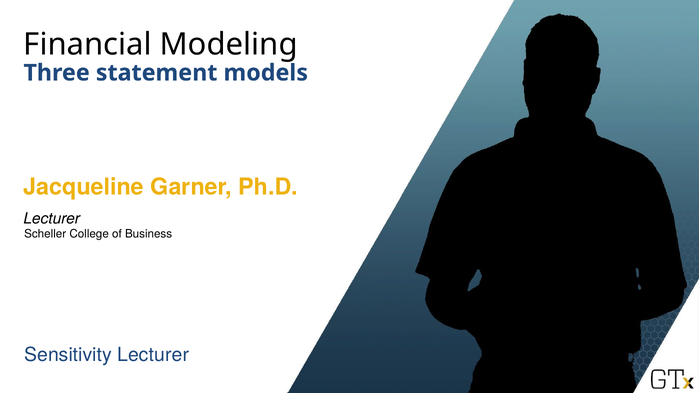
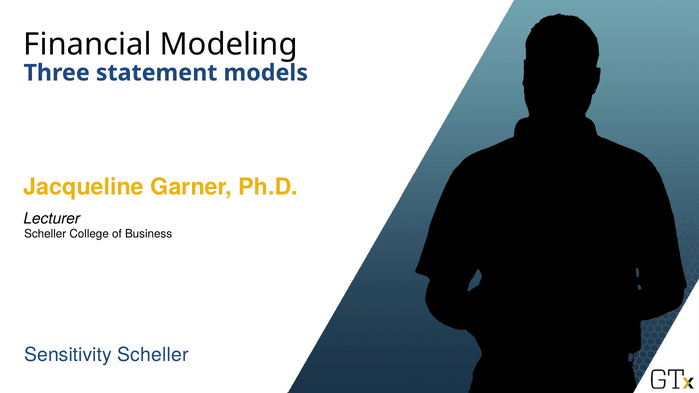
Sensitivity Lecturer: Lecturer -> Scheller (153, 355)
